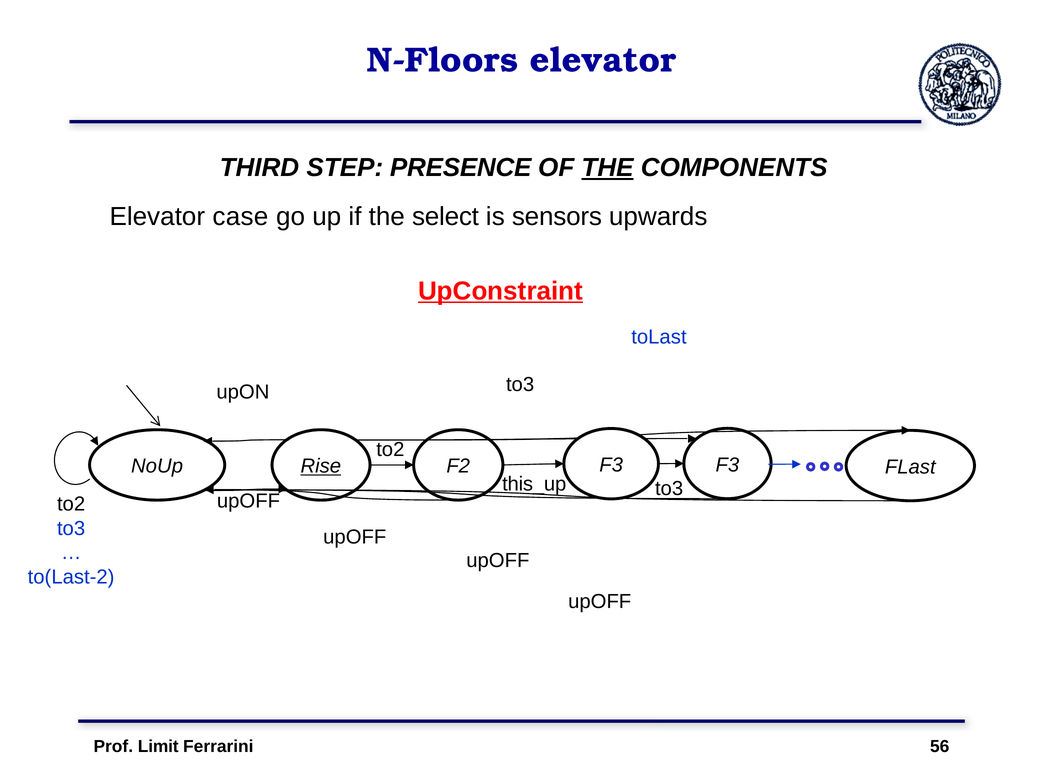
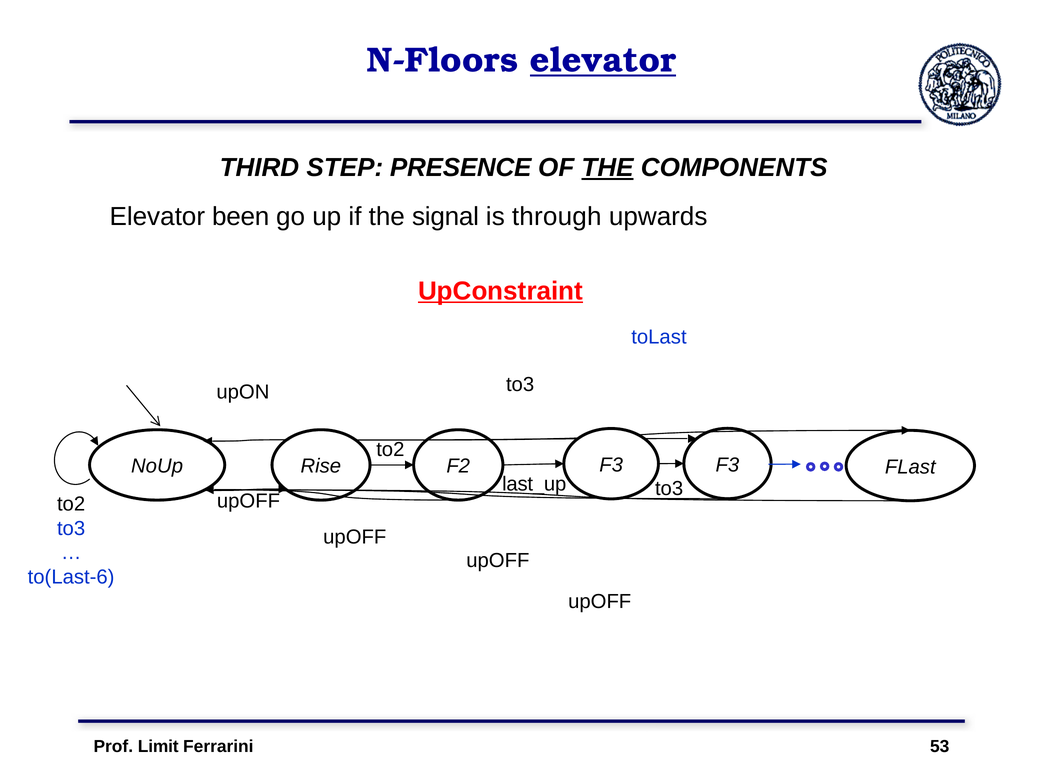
elevator underline: none -> present (603, 60)
case: case -> been (241, 217)
select: select -> signal (445, 217)
sensors: sensors -> through (557, 217)
Rise underline: present -> none (321, 466)
this_up: this_up -> last_up (534, 484)
to(Last-2: to(Last-2 -> to(Last-6 (71, 577)
56: 56 -> 53 (940, 747)
